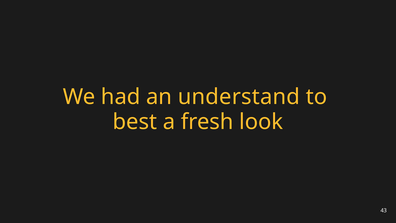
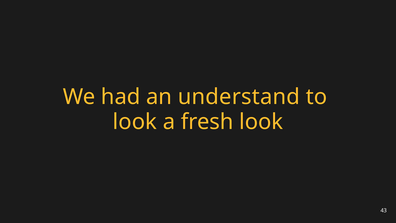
best: best -> look (135, 122)
